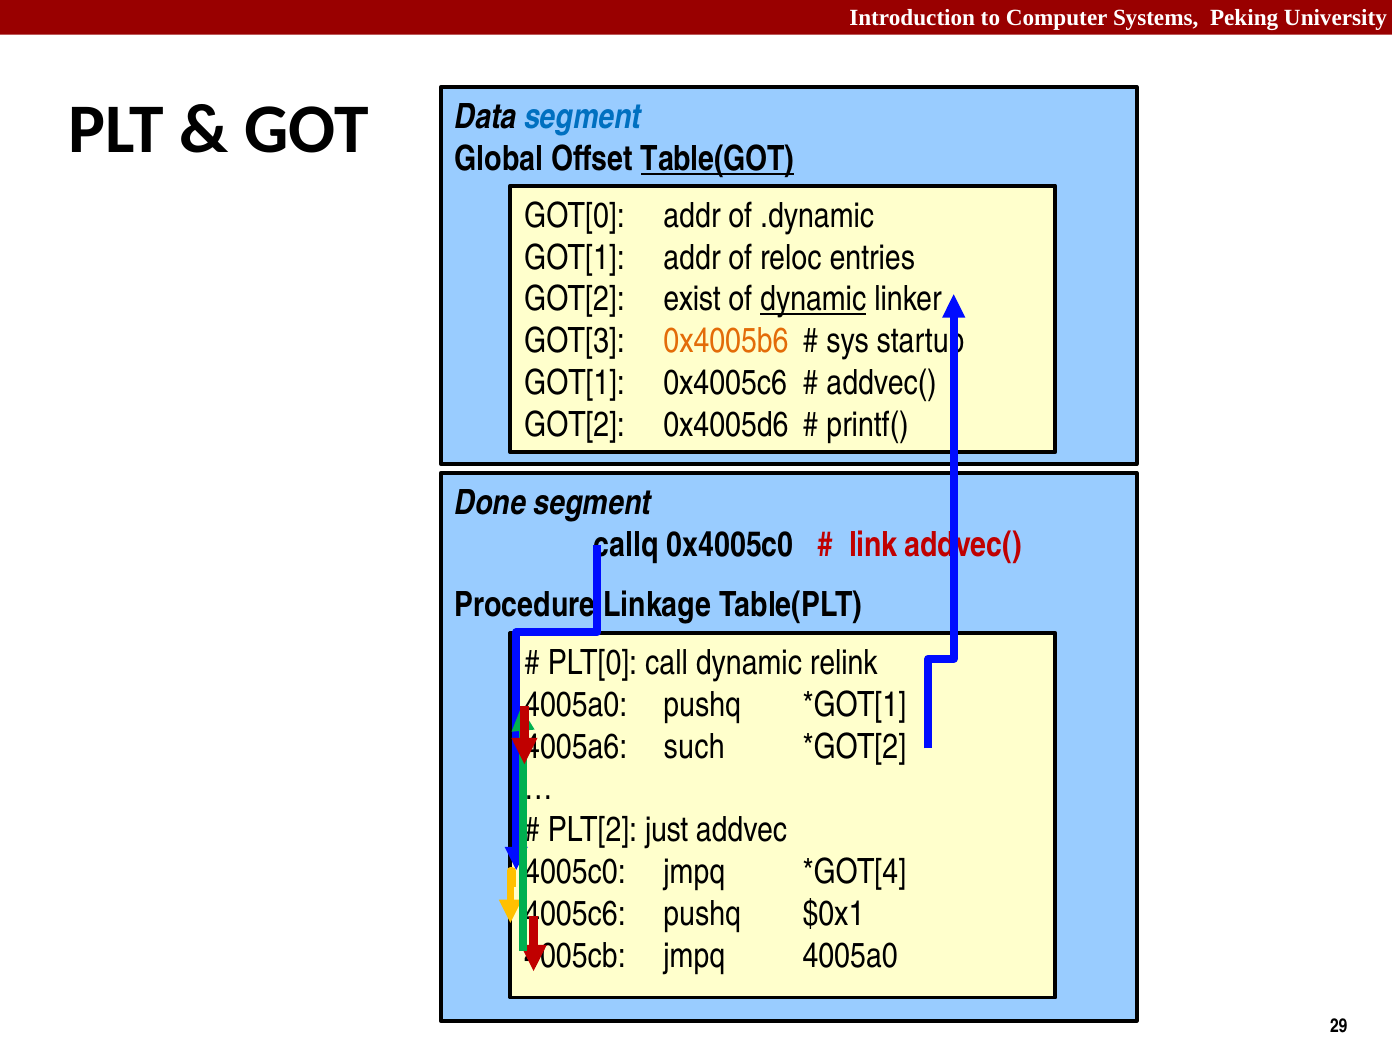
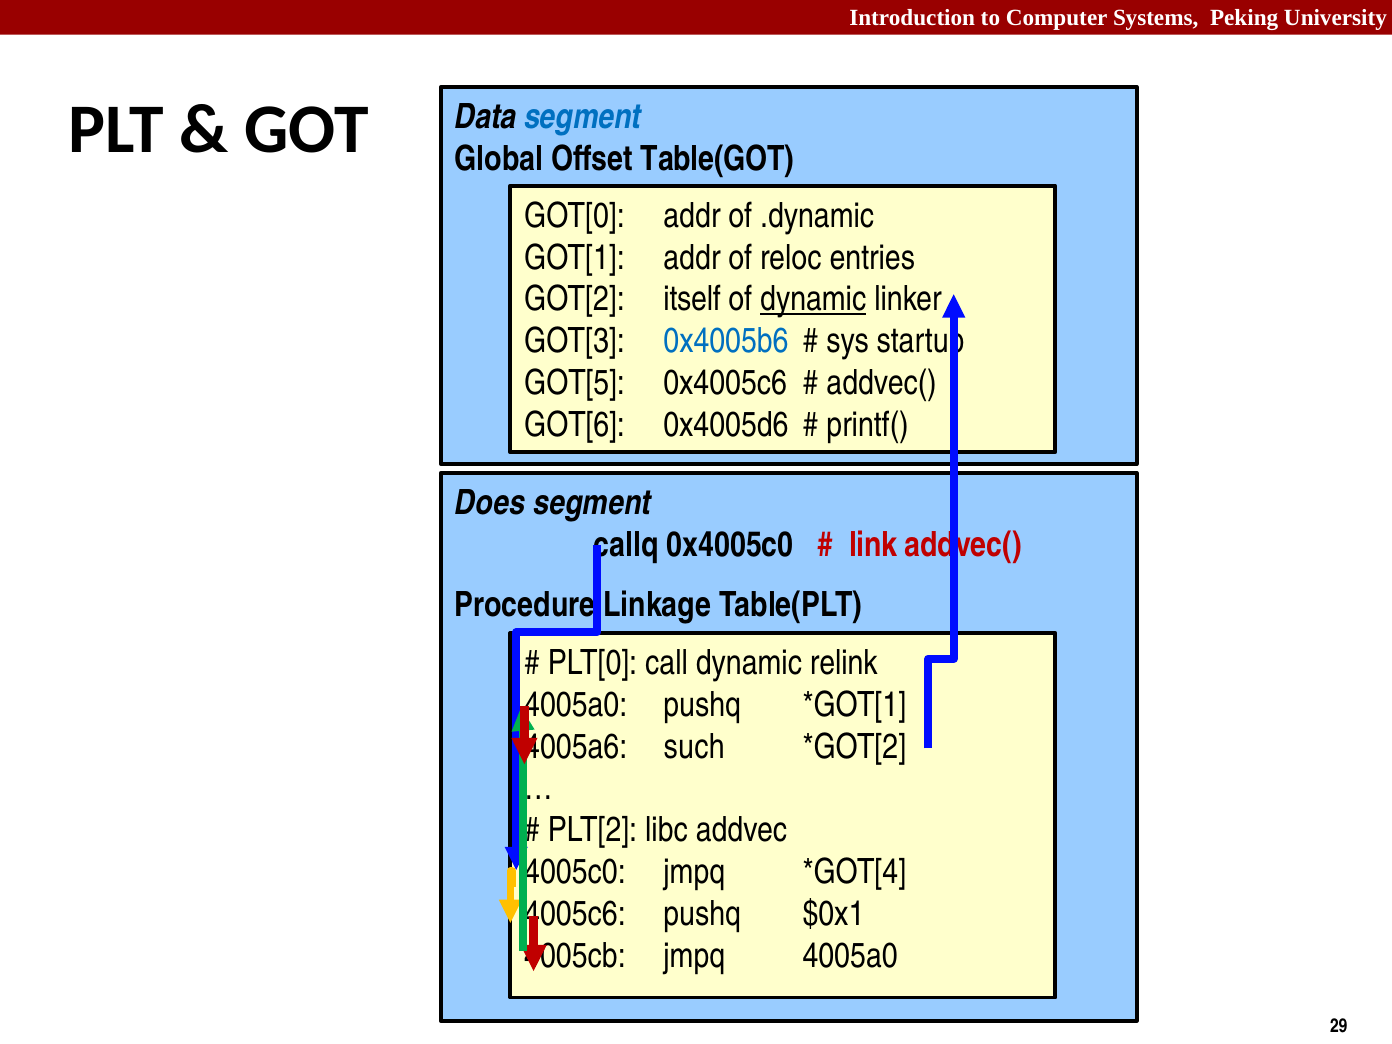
Table(GOT underline: present -> none (718, 159)
exist: exist -> itself (692, 299)
0x4005b6 colour: orange -> blue (726, 341)
GOT[1: GOT[1 -> GOT[5 (575, 383)
GOT[2: GOT[2 -> GOT[6 (575, 425)
Done: Done -> Does (490, 503)
just: just -> libc (667, 830)
